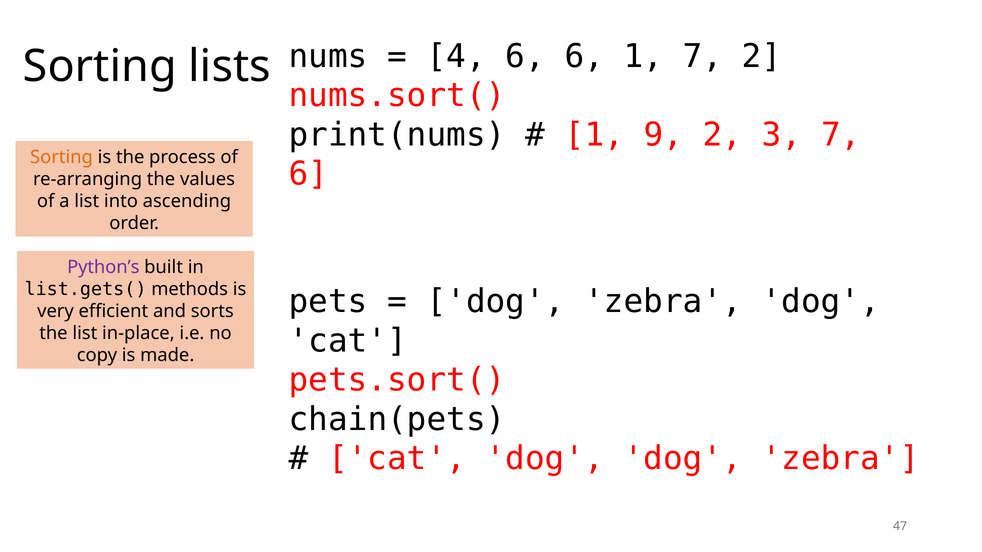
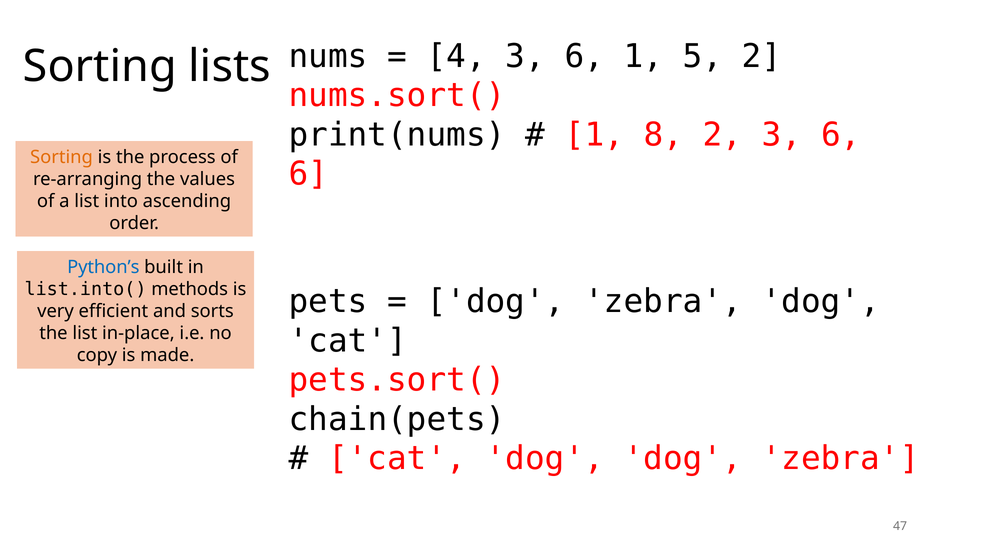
4 6: 6 -> 3 (525, 56)
1 7: 7 -> 5 (703, 56)
9: 9 -> 8 (663, 135)
2 3 7: 7 -> 6 (841, 135)
Python’s colour: purple -> blue (103, 267)
list.gets(: list.gets( -> list.into( (86, 289)
